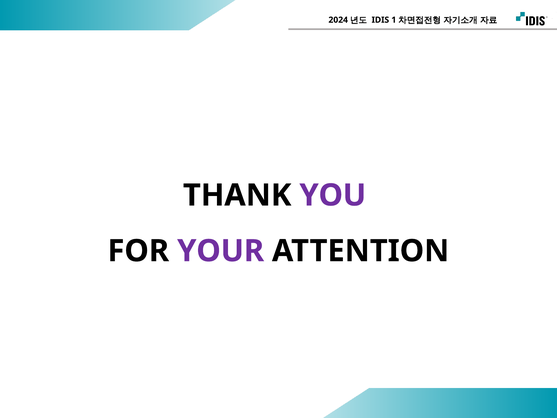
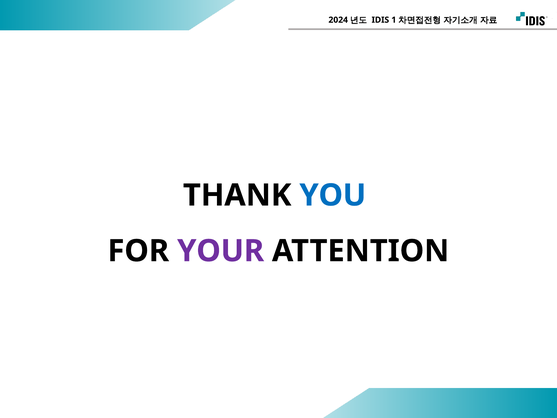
YOU colour: purple -> blue (333, 195)
